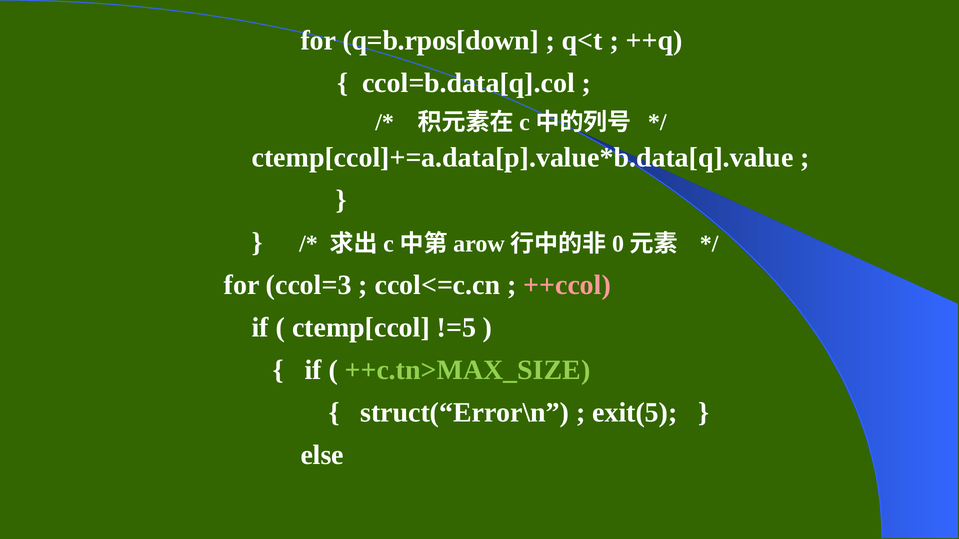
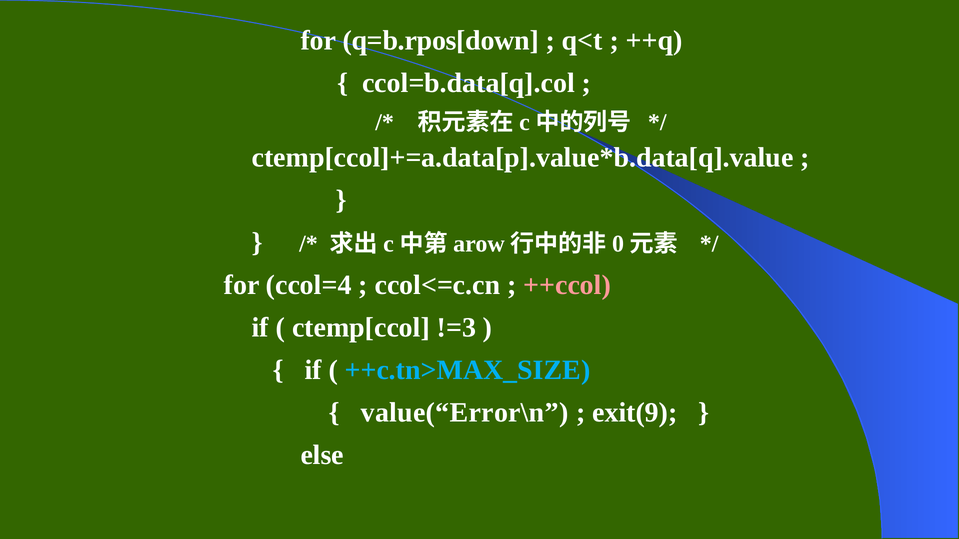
ccol=3: ccol=3 -> ccol=4 (309, 285)
!=5: !=5 -> !=3 (456, 328)
++c.tn>MAX_SIZE colour: light green -> light blue (468, 370)
struct(“Error\n: struct(“Error\n -> value(“Error\n (465, 413)
exit(5: exit(5 -> exit(9 (635, 413)
